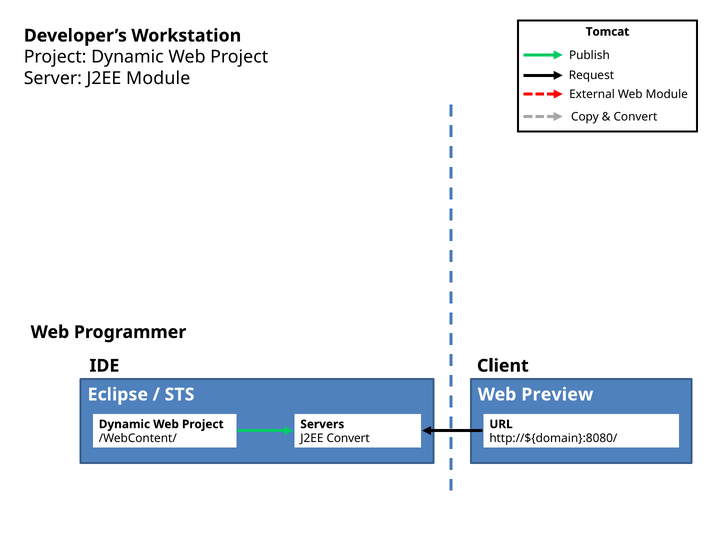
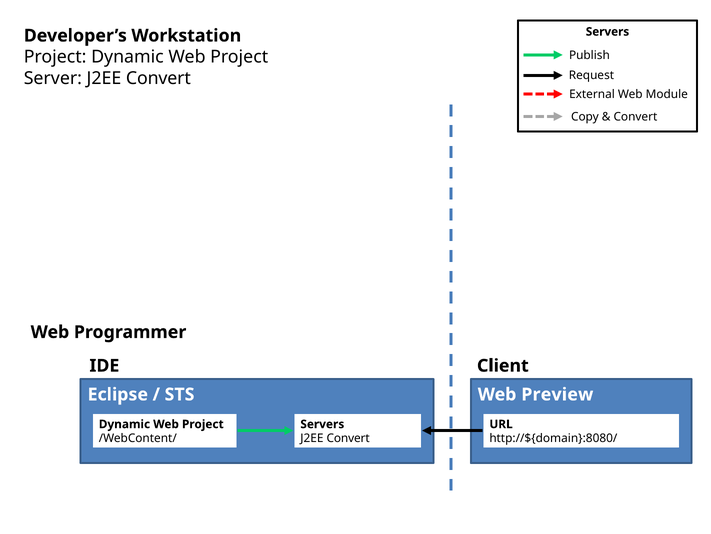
Tomcat: Tomcat -> Servers (607, 32)
Server J2EE Module: Module -> Convert (158, 78)
